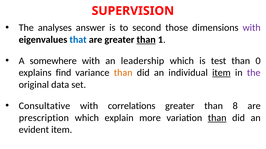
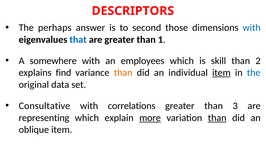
SUPERVISION: SUPERVISION -> DESCRIPTORS (133, 11)
analyses: analyses -> perhaps (55, 28)
with colour: purple -> blue (252, 28)
than underline: present -> none (146, 40)
leadership: leadership -> employees (143, 61)
test: test -> skill (219, 61)
0: 0 -> 2 (258, 61)
the colour: purple -> blue (254, 73)
8: 8 -> 3 (235, 106)
prescription: prescription -> representing (44, 118)
more underline: none -> present (150, 118)
evident: evident -> oblique (34, 130)
